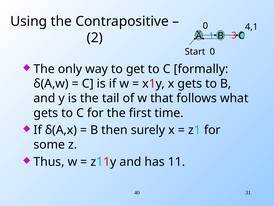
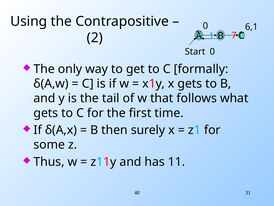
4,1: 4,1 -> 6,1 (251, 27)
3: 3 -> 7 (234, 35)
